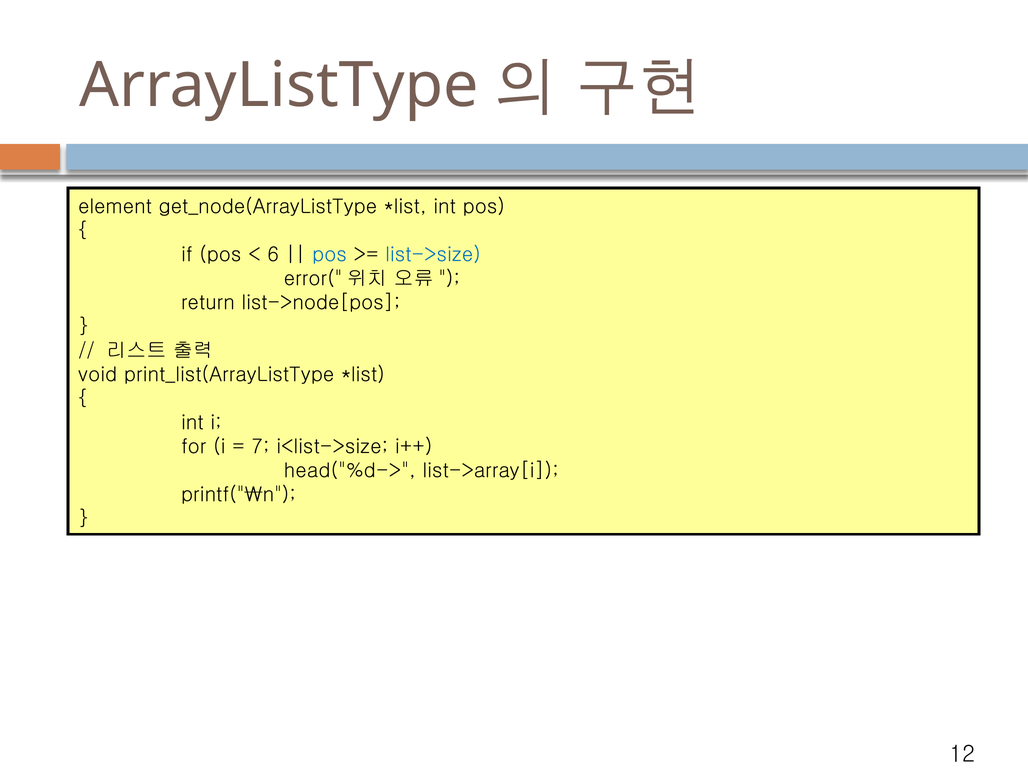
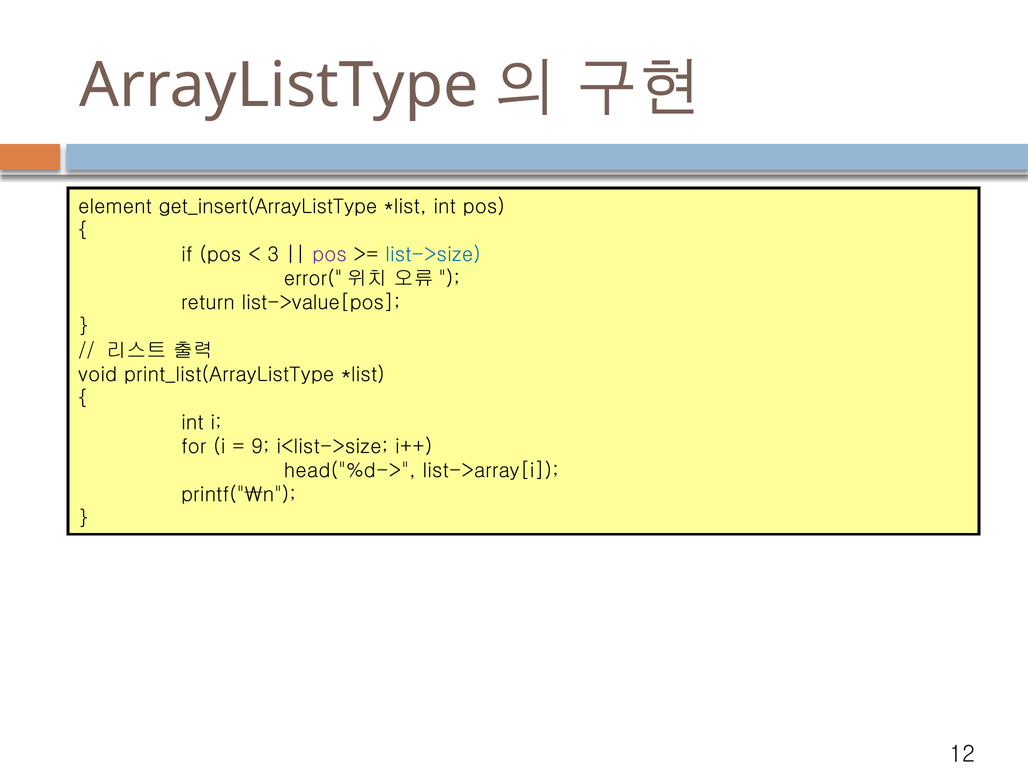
get_node(ArrayListType: get_node(ArrayListType -> get_insert(ArrayListType (268, 207)
6: 6 -> 3 (273, 255)
pos colour: blue -> purple (330, 255)
list->node[pos: list->node[pos -> list->value[pos (321, 303)
7: 7 -> 9 (260, 447)
